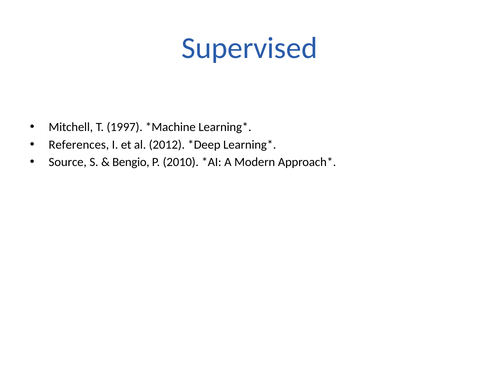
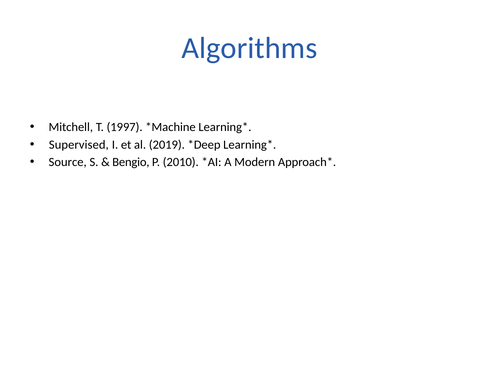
Supervised: Supervised -> Algorithms (249, 48)
References: References -> Supervised (79, 145)
2012: 2012 -> 2019 (167, 145)
